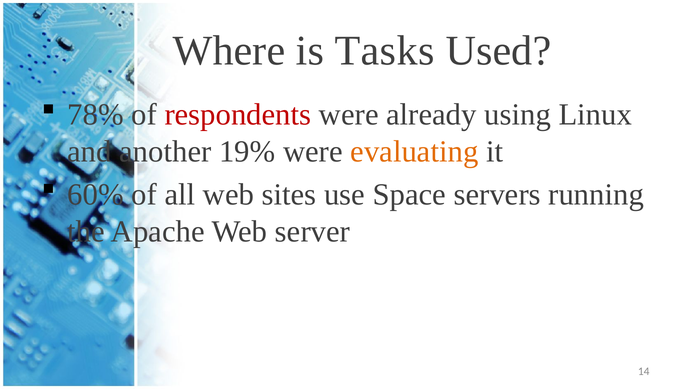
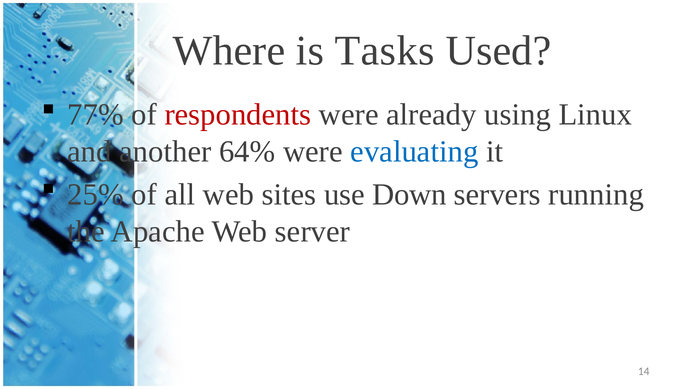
78%: 78% -> 77% (96, 115)
19%: 19% -> 64% (247, 152)
evaluating colour: orange -> blue (414, 152)
60%: 60% -> 25% (96, 195)
Space: Space -> Down (409, 195)
